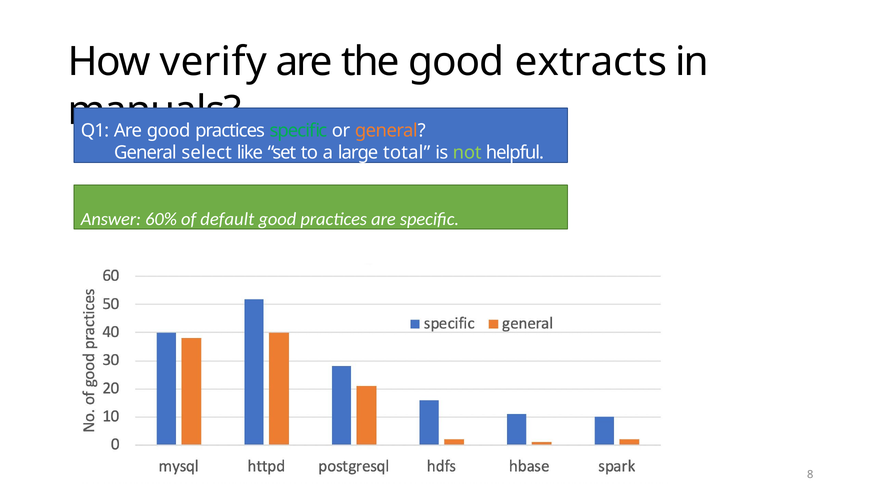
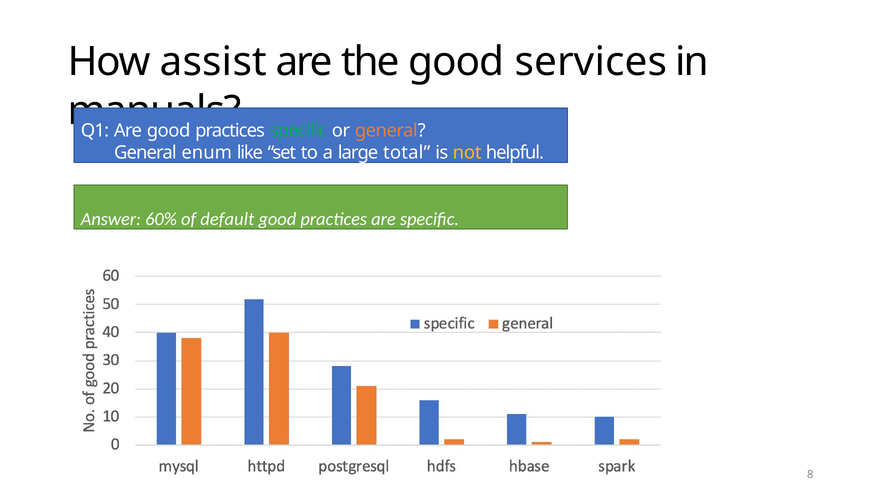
verify: verify -> assist (213, 62)
extracts: extracts -> services (591, 62)
select: select -> enum (207, 153)
not colour: light green -> yellow (467, 153)
